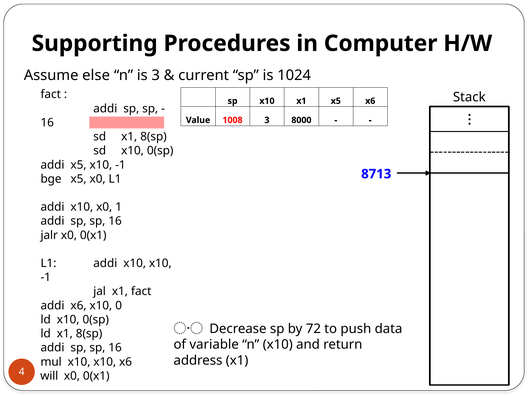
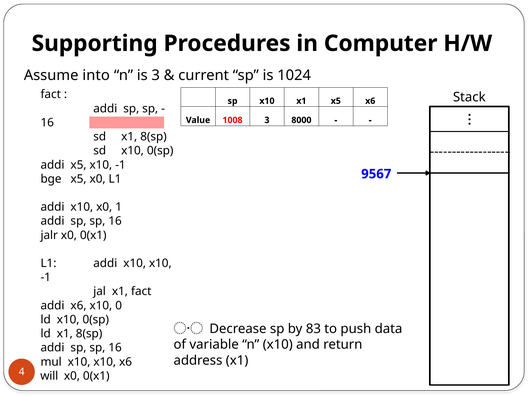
else: else -> into (96, 75)
8713: 8713 -> 9567 (376, 174)
72: 72 -> 83 (313, 329)
